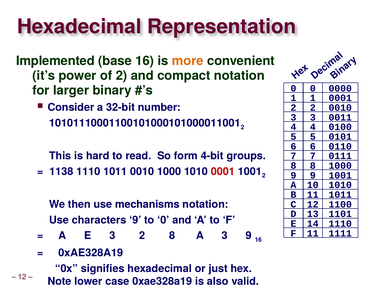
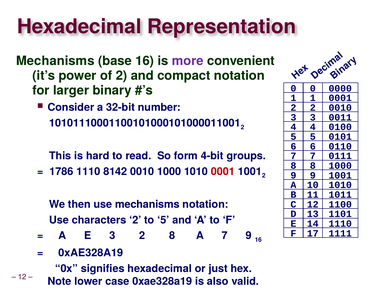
Implemented: Implemented -> Mechanisms (55, 61)
more colour: orange -> purple (188, 61)
1138: 1138 -> 1786 (61, 172)
1110 1011: 1011 -> 8142 (115, 172)
characters 9: 9 -> 2 (135, 220)
to 0: 0 -> 5 (163, 220)
F 11: 11 -> 17 (313, 234)
A 3: 3 -> 7 (225, 236)
